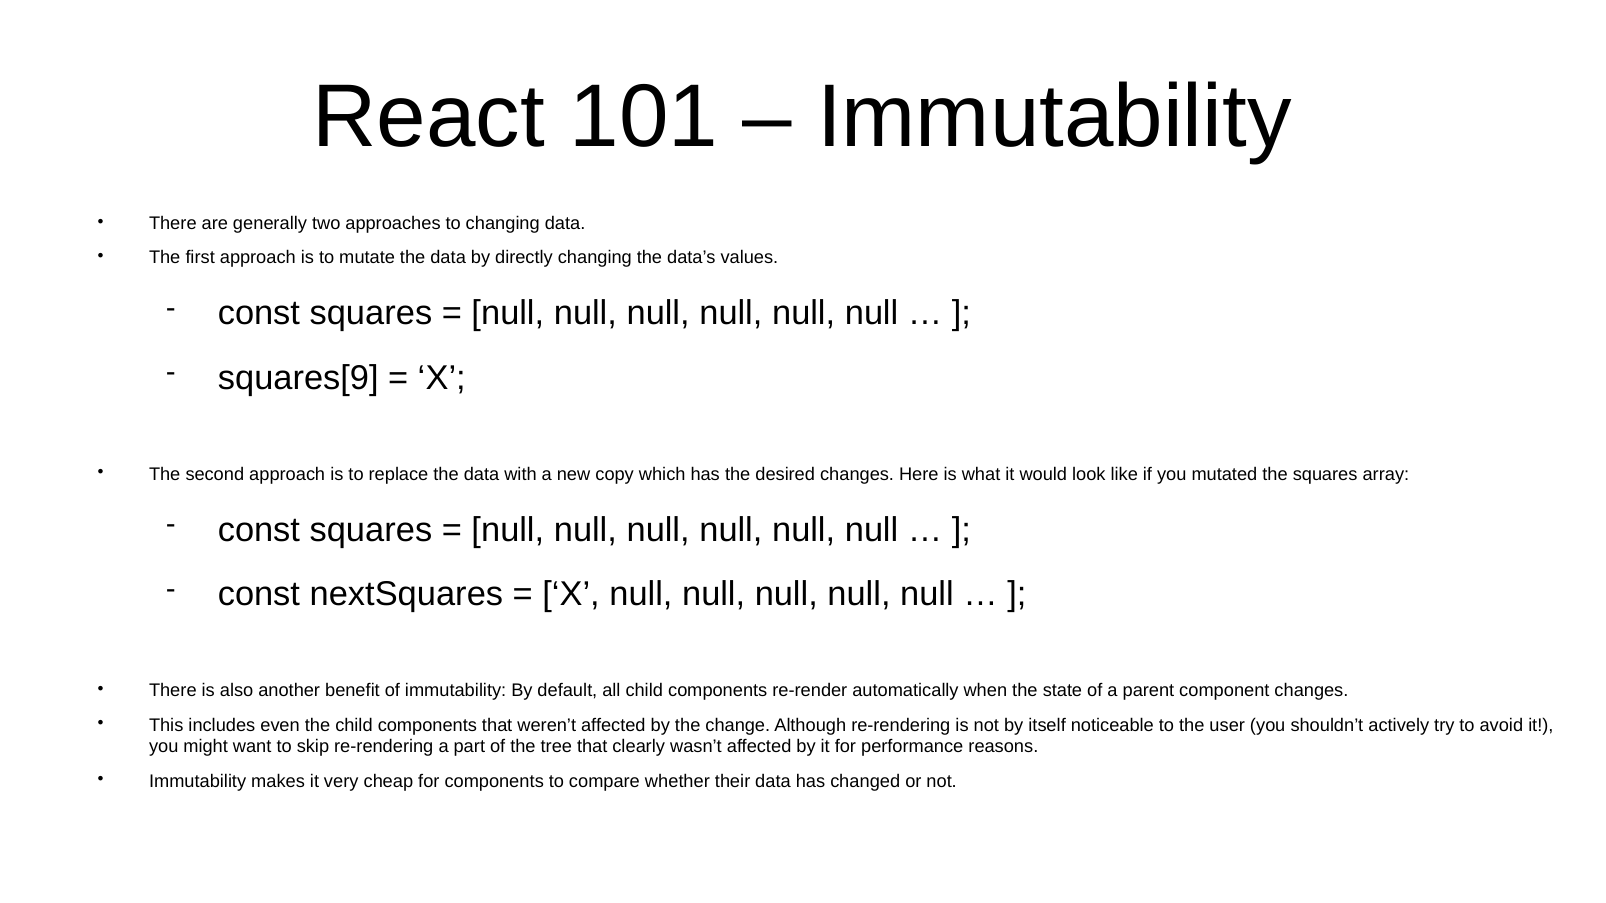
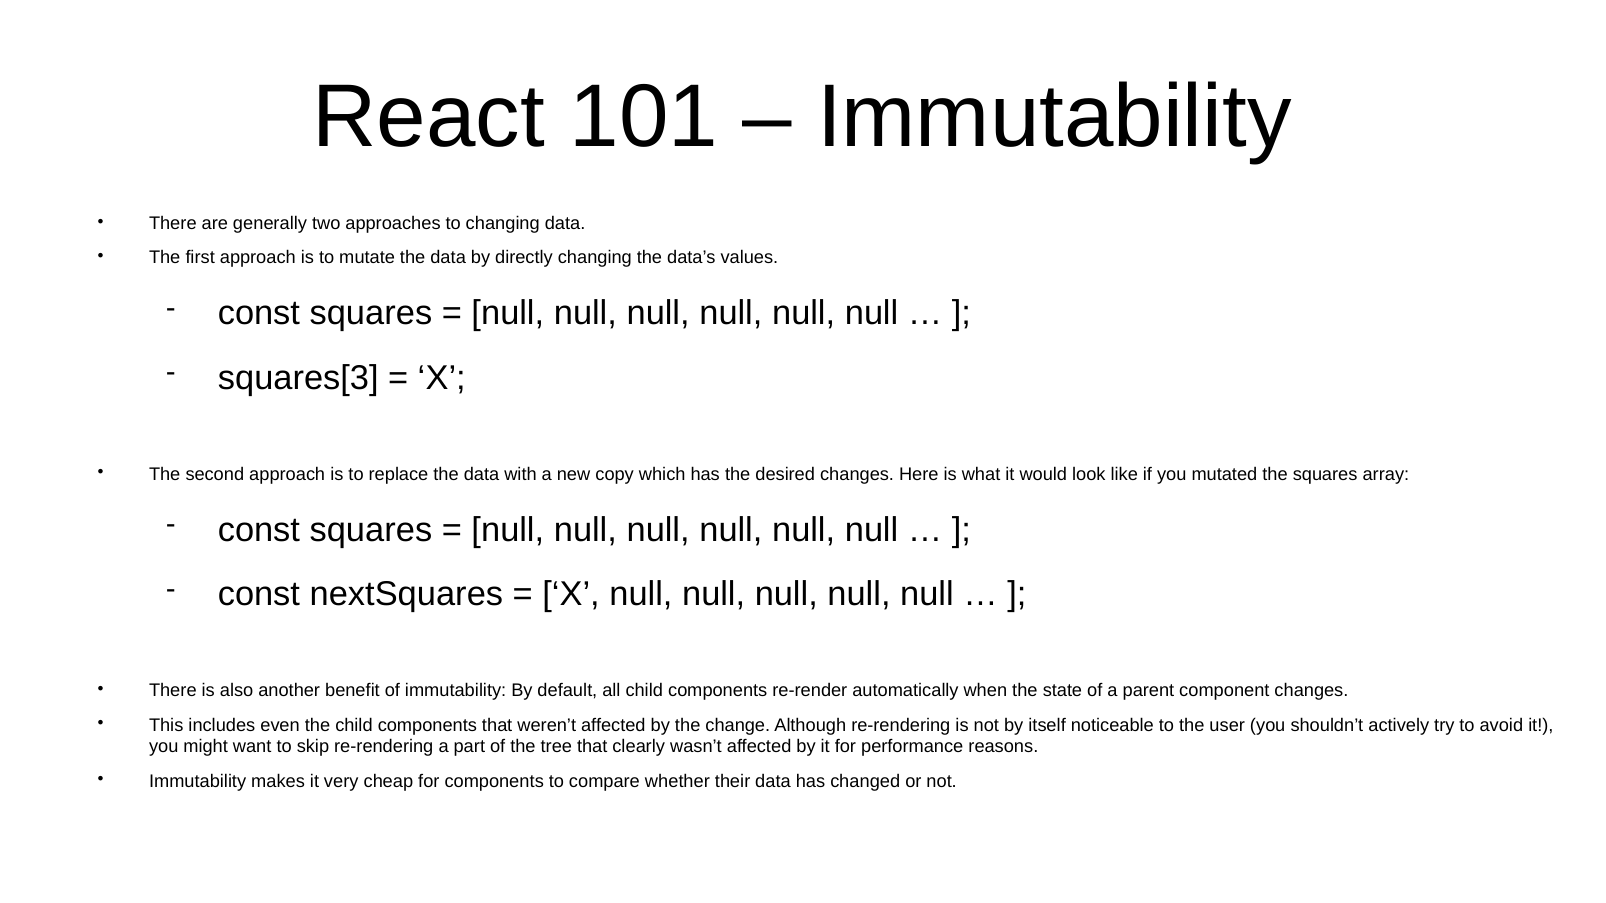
squares[9: squares[9 -> squares[3 (298, 378)
